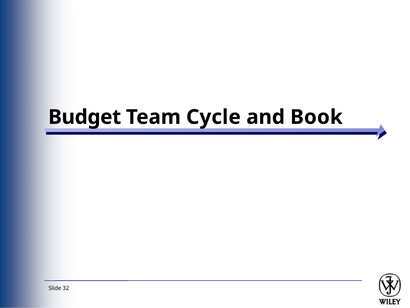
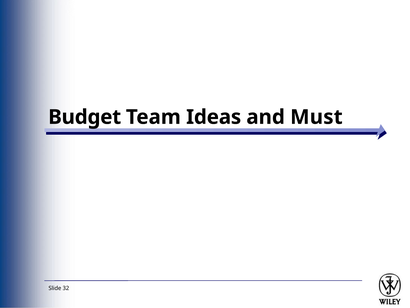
Cycle: Cycle -> Ideas (214, 117)
Book: Book -> Must (316, 117)
